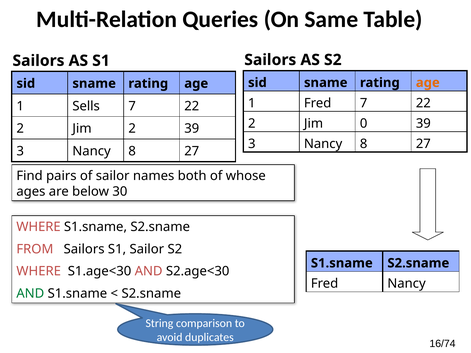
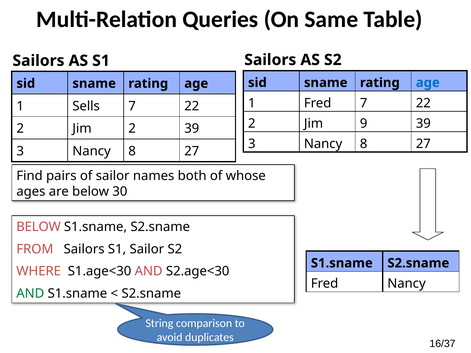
age colour: orange -> blue (428, 83)
0: 0 -> 9 (364, 124)
WHERE: WHERE -> BELOW (39, 227)
16/74: 16/74 -> 16/37 (443, 344)
